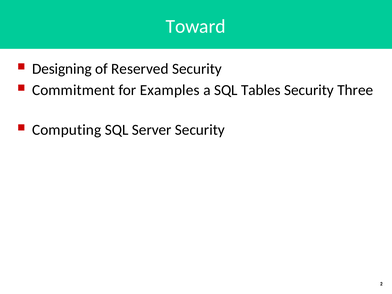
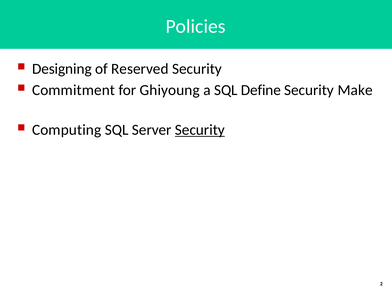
Toward: Toward -> Policies (196, 26)
Examples: Examples -> Ghiyoung (170, 90)
Tables: Tables -> Define (261, 90)
Three: Three -> Make (355, 90)
Security underline: none -> present (200, 130)
